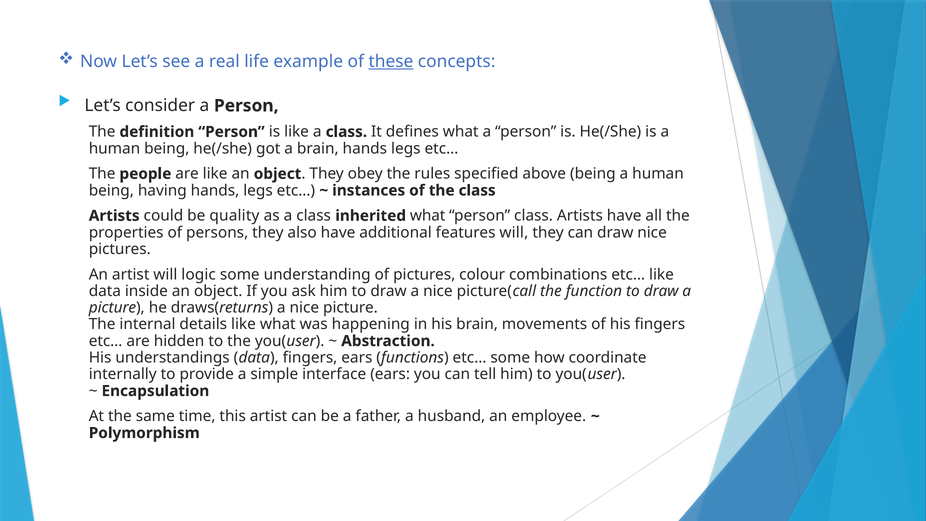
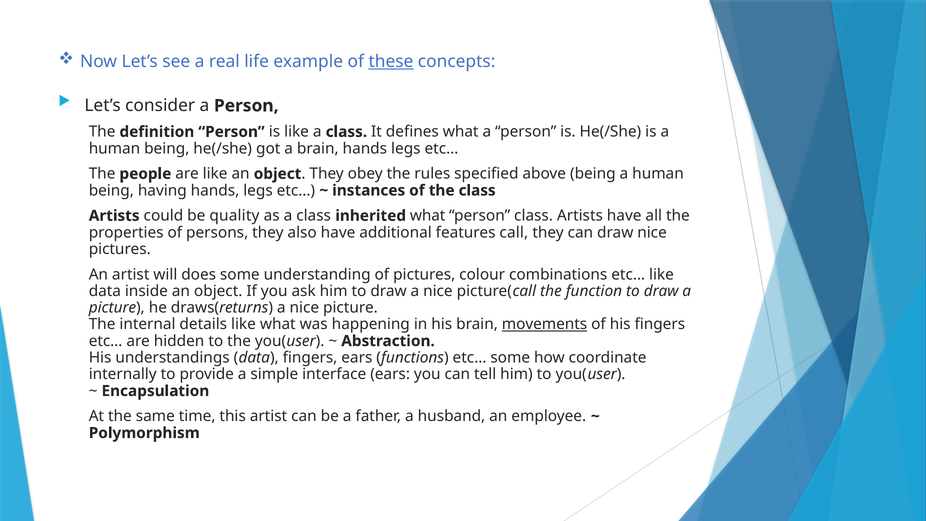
features will: will -> call (514, 232)
logic: logic -> does (199, 274)
movements underline: none -> present (545, 324)
